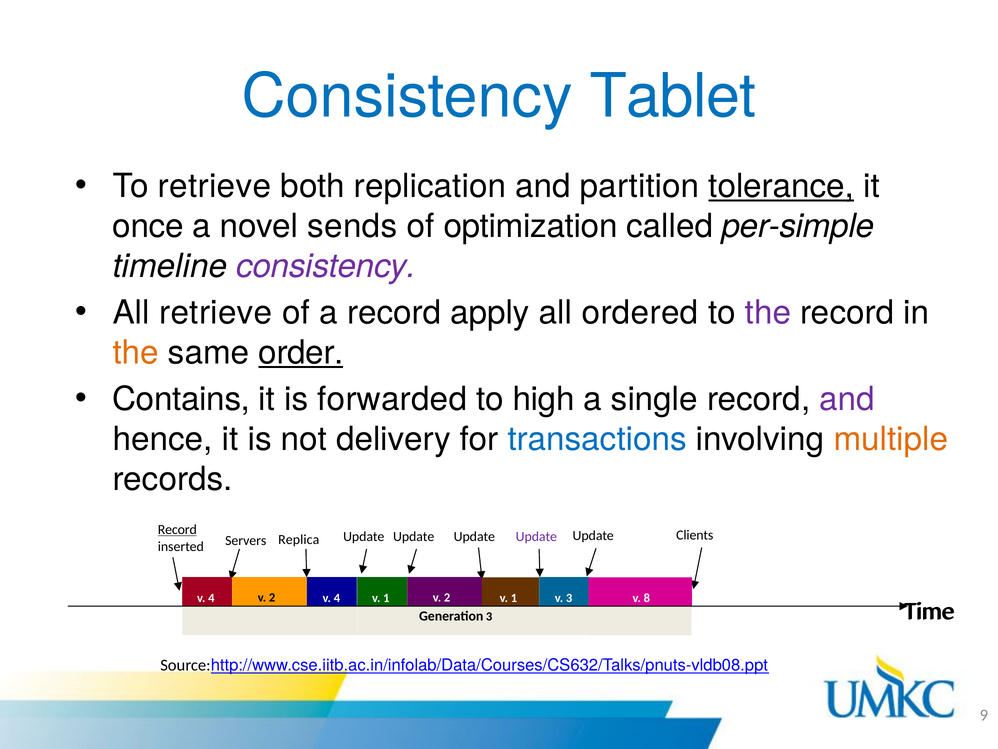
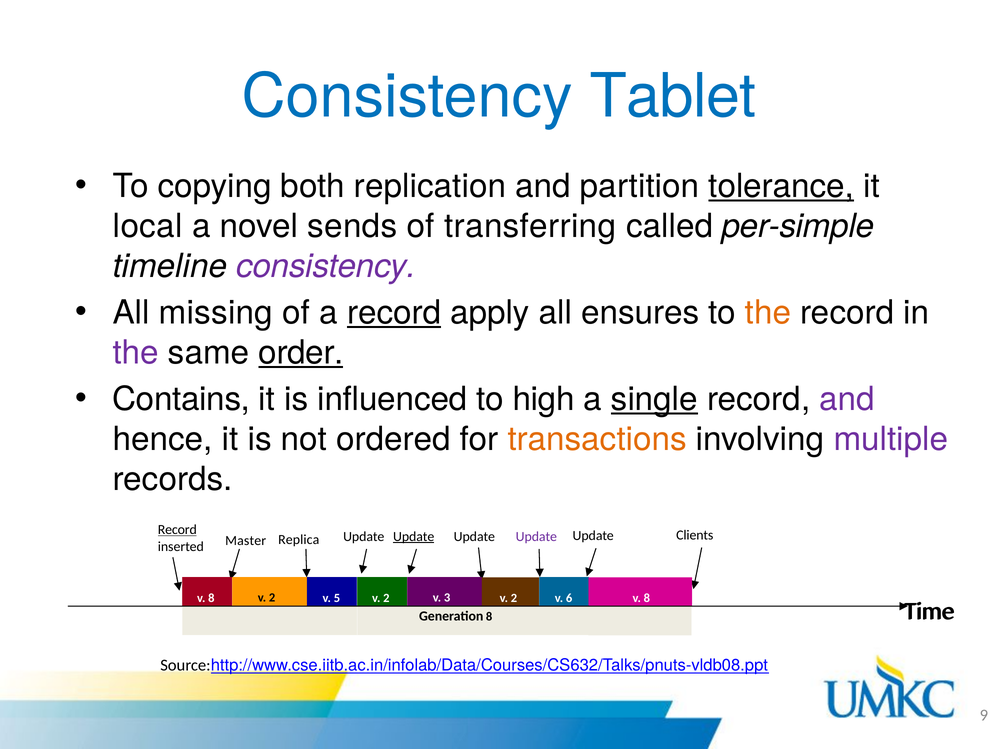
To retrieve: retrieve -> copying (215, 186)
once: once -> local (148, 226)
optimization: optimization -> transferring (530, 226)
All retrieve: retrieve -> missing (216, 313)
record underline: none -> present (394, 313)
ordered: ordered -> ensures (640, 313)
the colour: purple -> orange (768, 313)
the colour: orange -> purple (136, 352)
forwarded: forwarded -> influenced (392, 399)
single underline: none -> present (654, 399)
delivery: delivery -> ordered (393, 439)
transactions colour: blue -> orange (597, 439)
multiple colour: orange -> purple (891, 439)
Update underline: none -> present (414, 536)
Servers: Servers -> Master (246, 540)
4: 4 -> 8 (211, 598)
4: 4 -> 5 (337, 598)
1: 1 -> 2 (386, 598)
2: 2 -> 3 (447, 597)
1: 1 -> 2 (514, 598)
v 3: 3 -> 6 (569, 598)
Generation 3: 3 -> 8 (489, 616)
